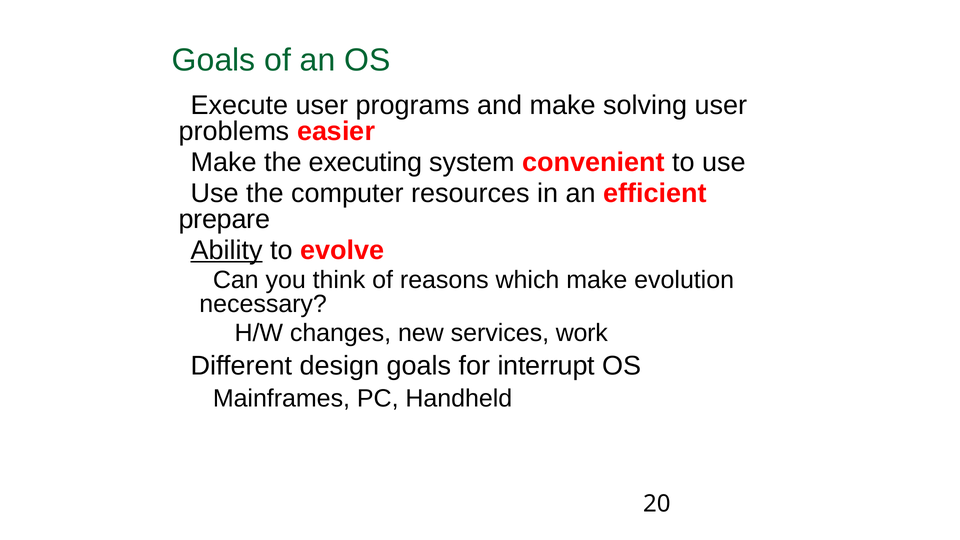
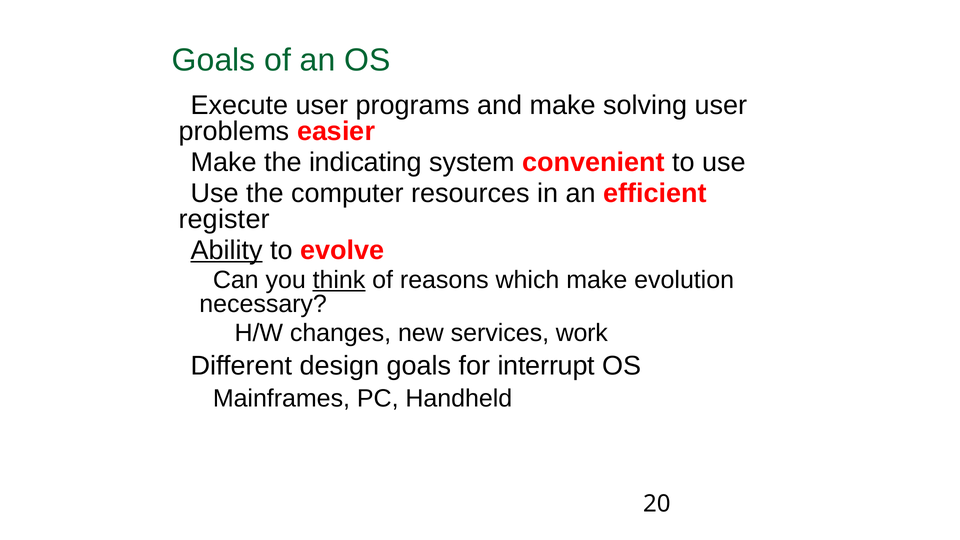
executing: executing -> indicating (365, 162)
prepare: prepare -> register (224, 219)
think underline: none -> present (339, 280)
